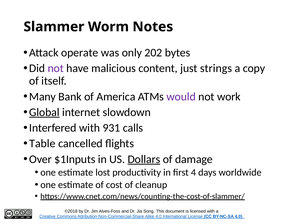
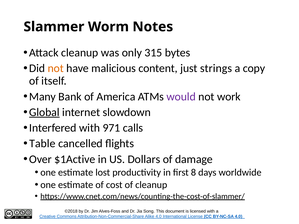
Attack operate: operate -> cleanup (80, 53)
202: 202 -> 315 (153, 53)
not colour: purple -> orange (56, 68)
931: 931 -> 971 (111, 128)
$1Inputs: $1Inputs -> $1Active (75, 159)
Dollars underline: present -> none (144, 159)
4: 4 -> 8 (193, 173)
